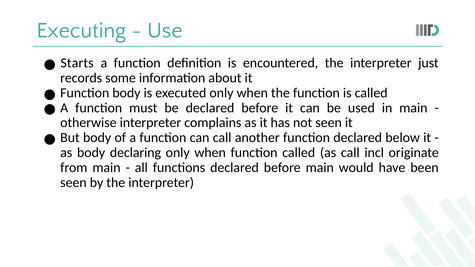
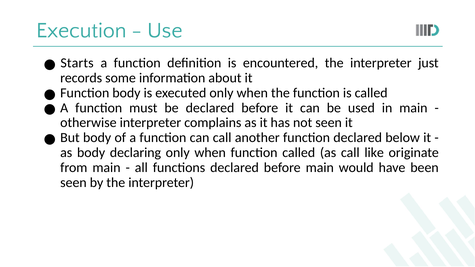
Executing: Executing -> Execution (81, 30)
incl: incl -> like (374, 153)
